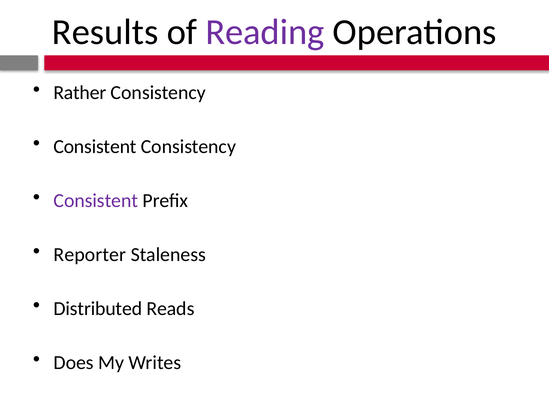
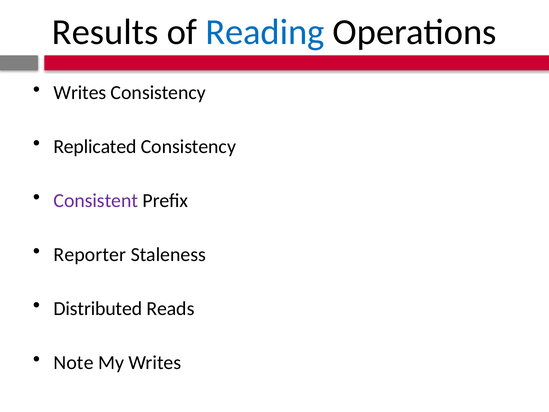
Reading colour: purple -> blue (265, 32)
Rather: Rather -> Writes (80, 93)
Consistent: Consistent -> Replicated (95, 146)
Does: Does -> Note (74, 362)
